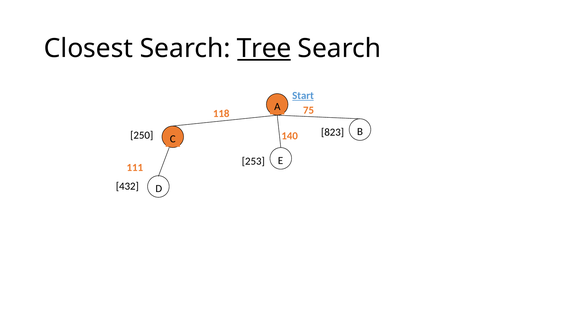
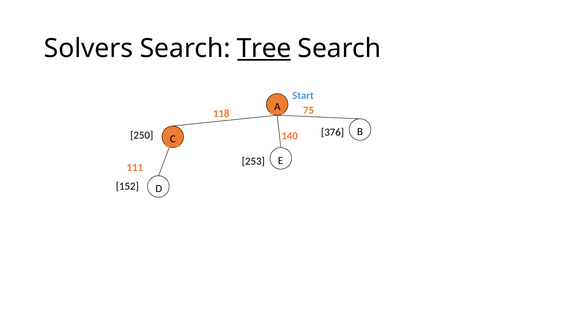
Closest: Closest -> Solvers (88, 48)
Start underline: present -> none (303, 96)
823: 823 -> 376 (333, 132)
432: 432 -> 152 (127, 186)
